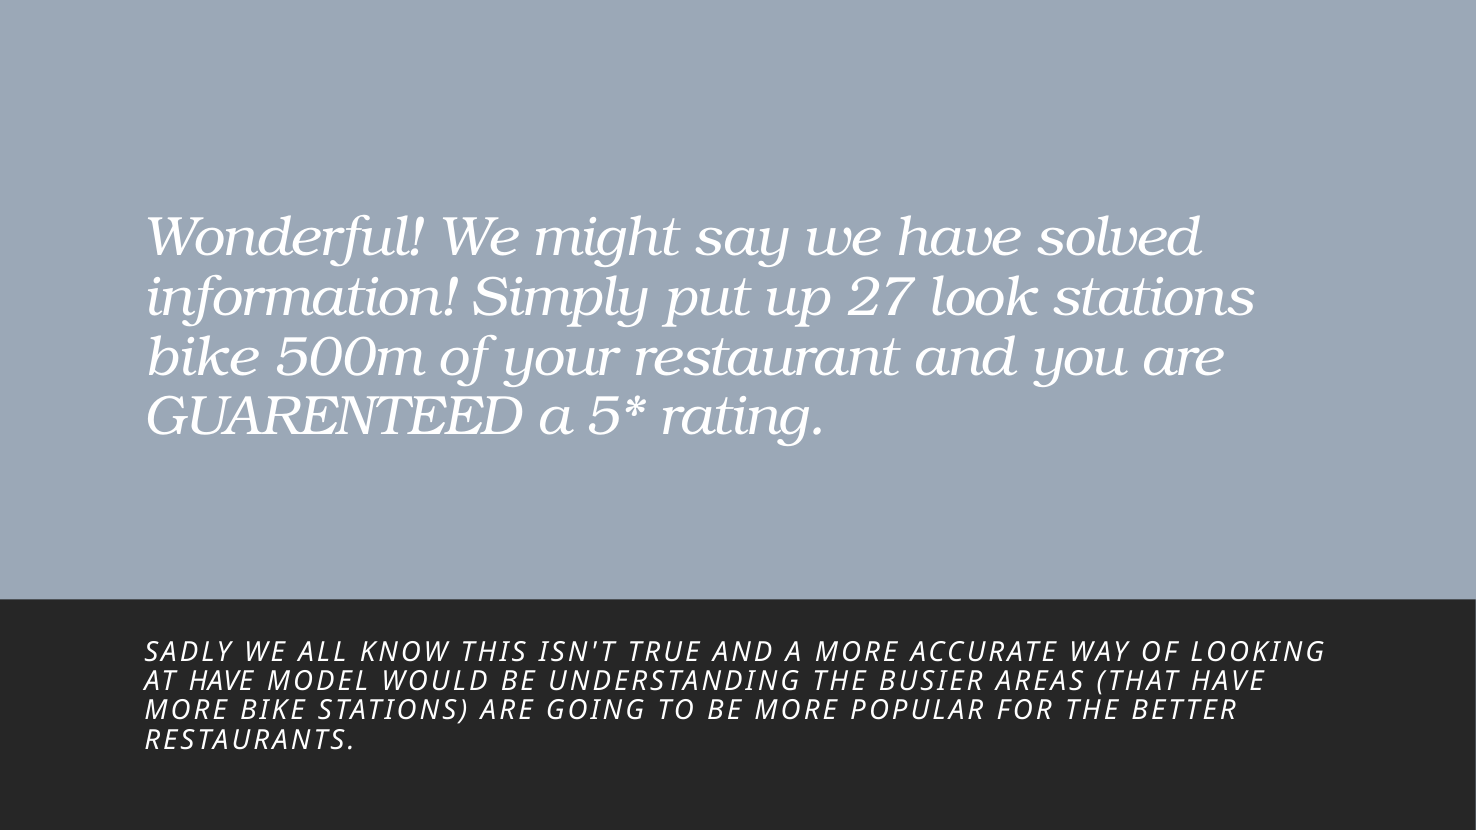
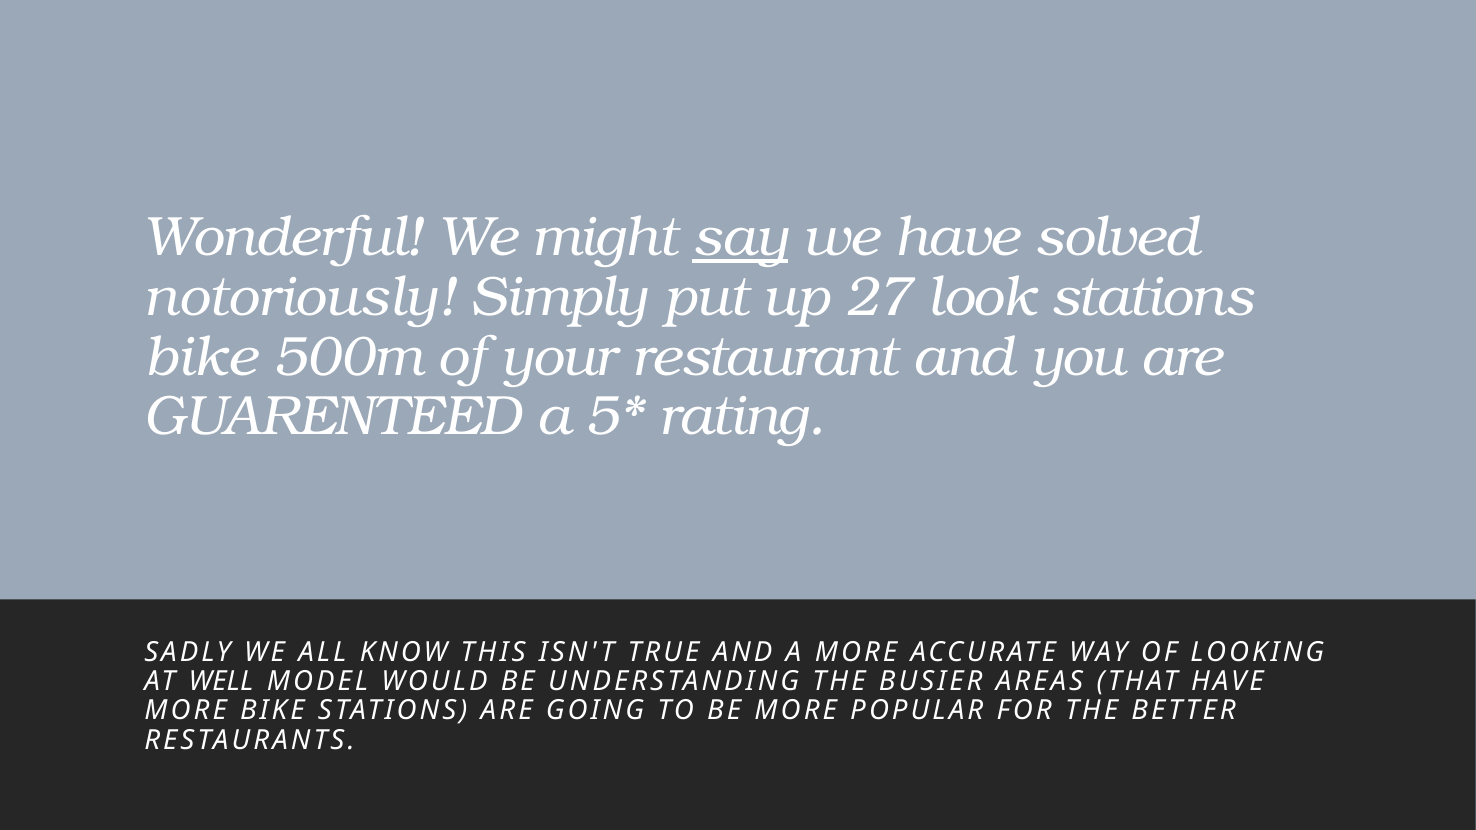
say underline: none -> present (740, 237)
information: information -> notoriously (300, 297)
AT HAVE: HAVE -> WELL (221, 682)
